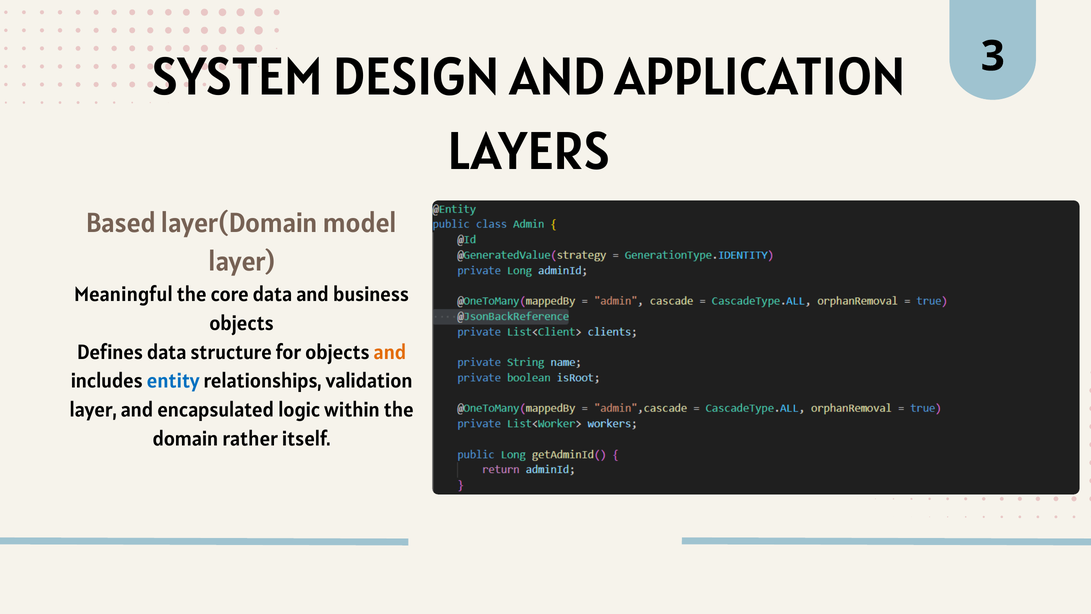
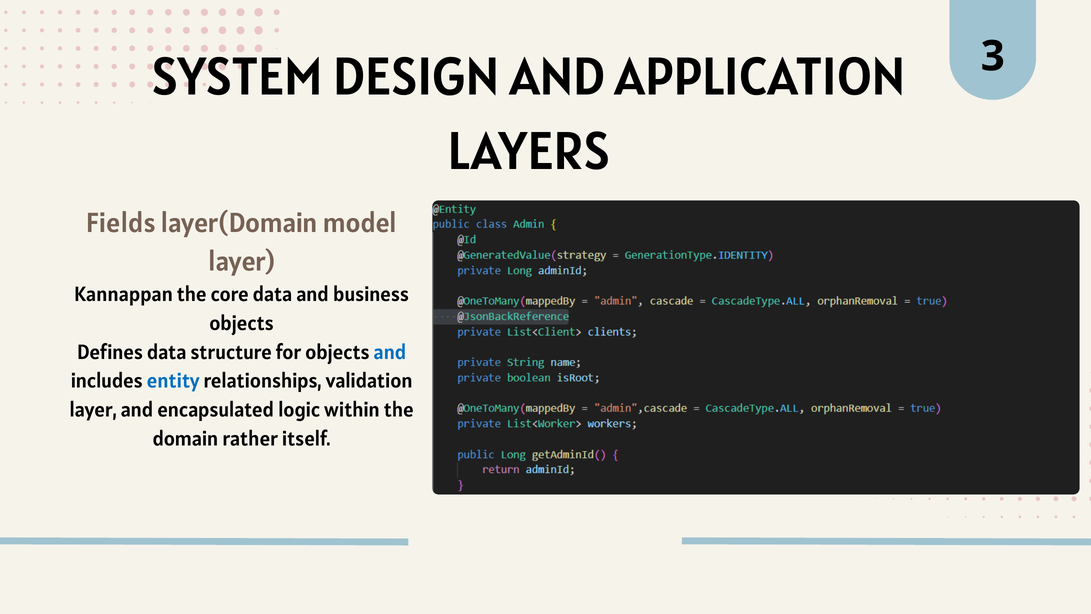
Based: Based -> Fields (121, 223)
Meaningful: Meaningful -> Kannappan (124, 294)
and colour: orange -> blue (390, 352)
